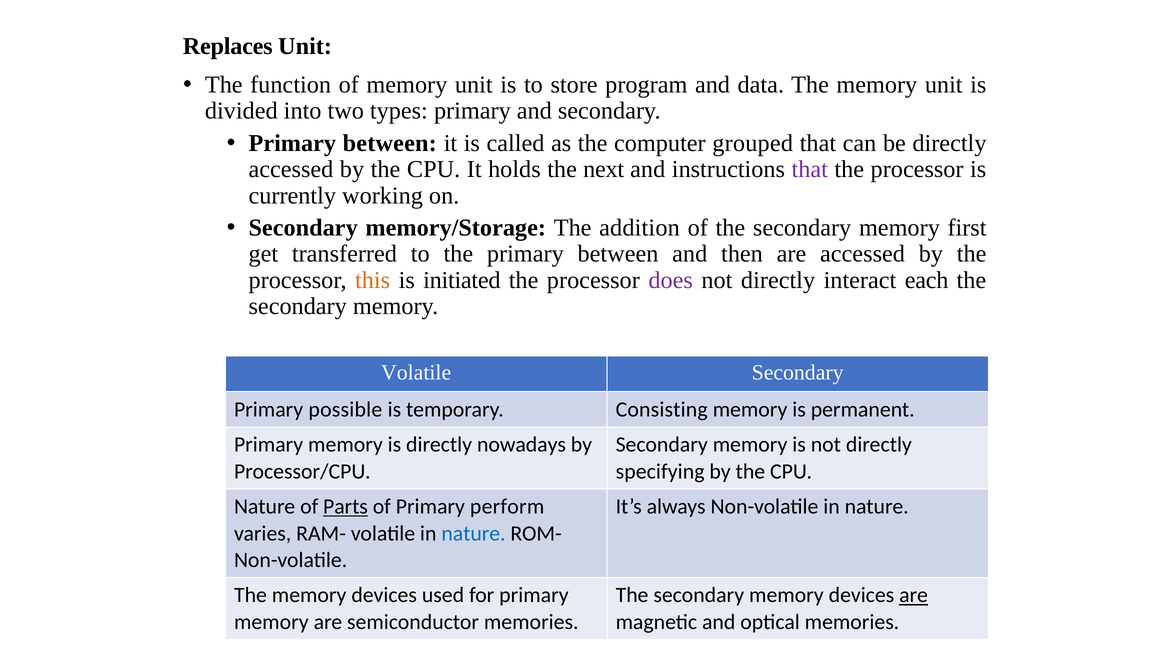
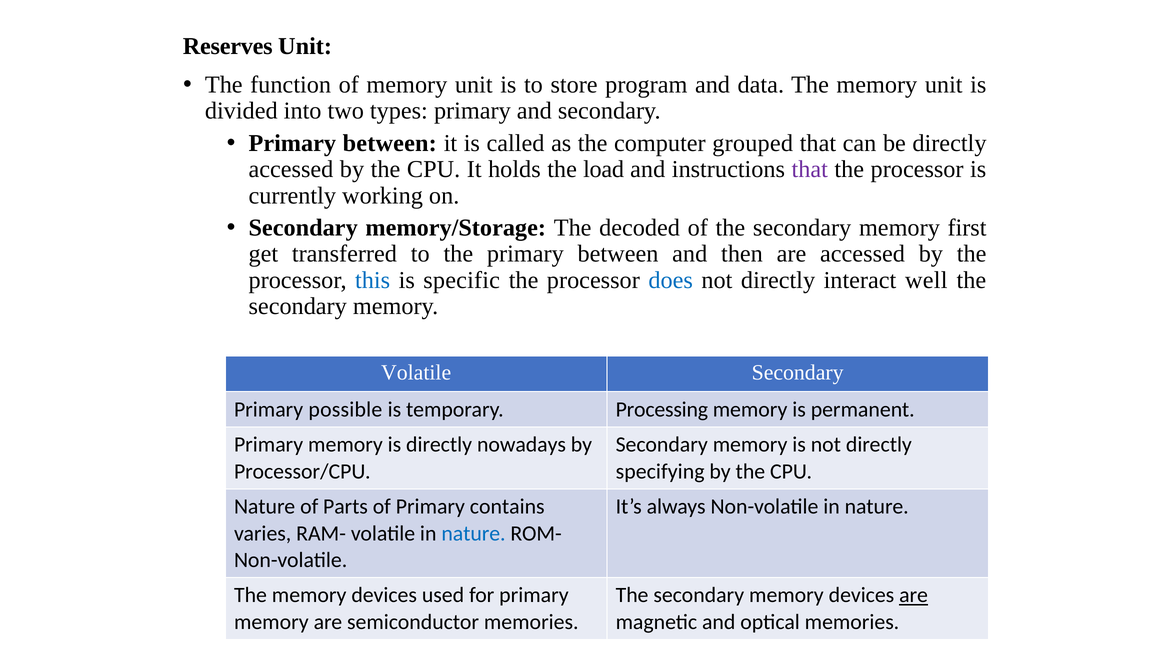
Replaces: Replaces -> Reserves (228, 46)
next: next -> load (604, 169)
addition: addition -> decoded (640, 228)
this colour: orange -> blue (373, 280)
initiated: initiated -> specific (462, 280)
does colour: purple -> blue (671, 280)
each: each -> well (926, 280)
Consisting: Consisting -> Processing (662, 409)
Parts underline: present -> none (345, 507)
perform: perform -> contains (507, 507)
